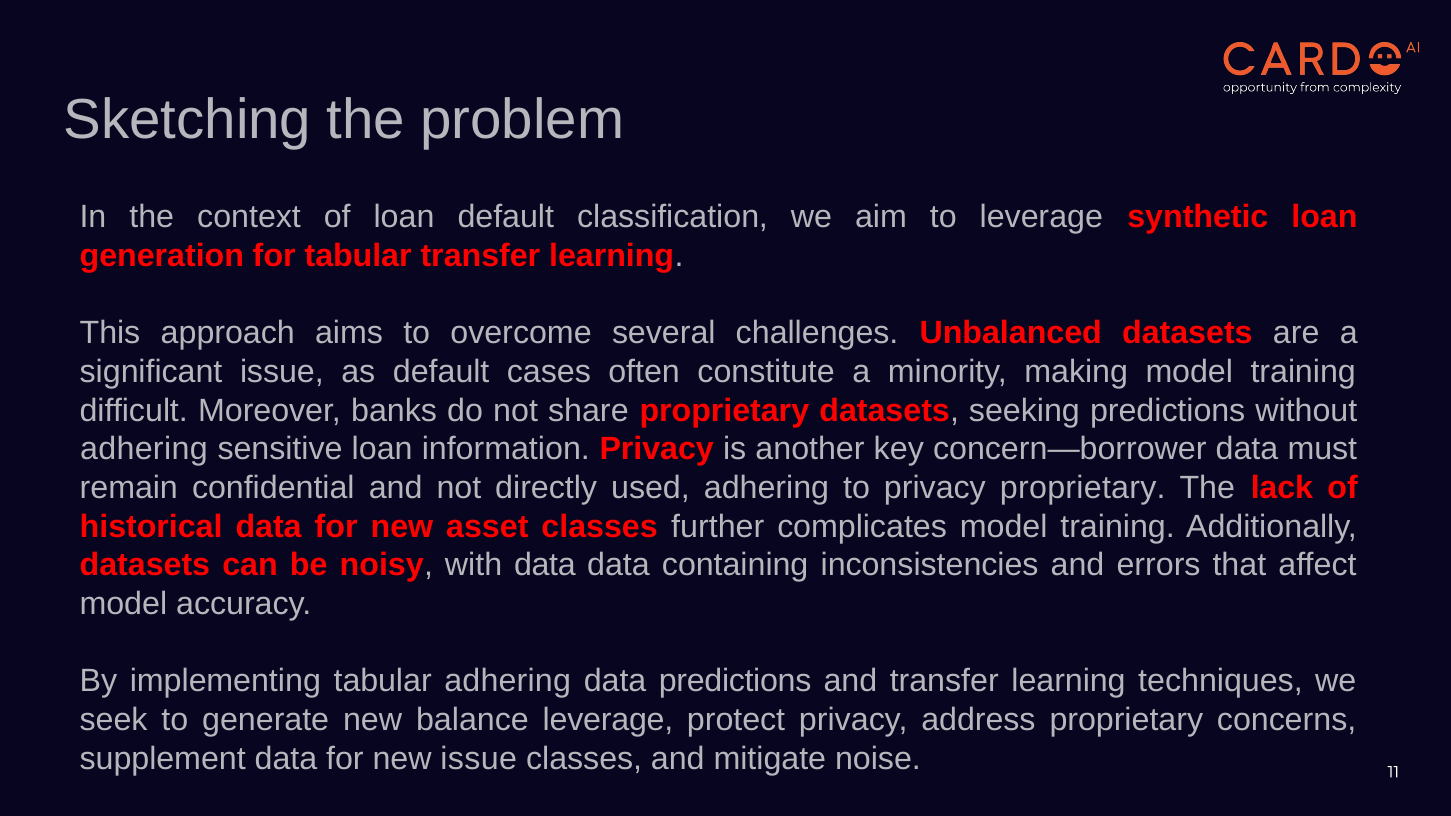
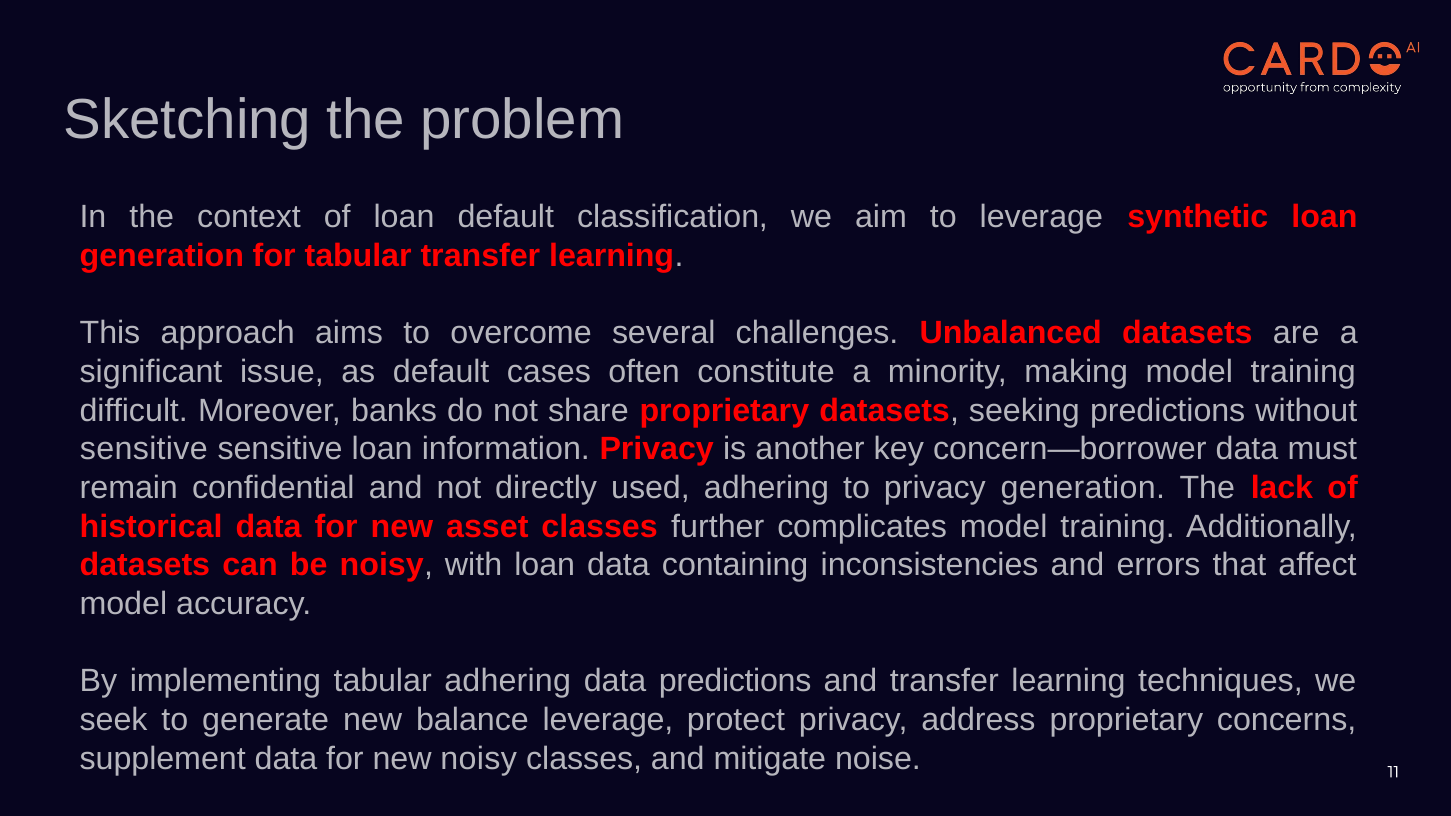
adhering: adhering -> sensitive (144, 449)
privacy proprietary: proprietary -> generation (1083, 488)
with data: data -> loan (545, 565)
new issue: issue -> noisy (479, 759)
